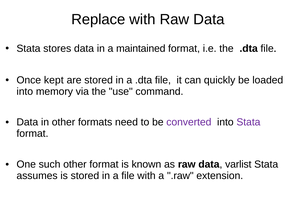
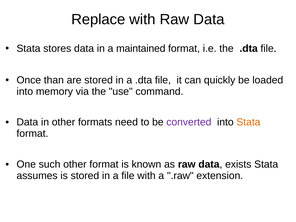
kept: kept -> than (54, 80)
Stata colour: purple -> orange (248, 122)
varlist: varlist -> exists (238, 164)
